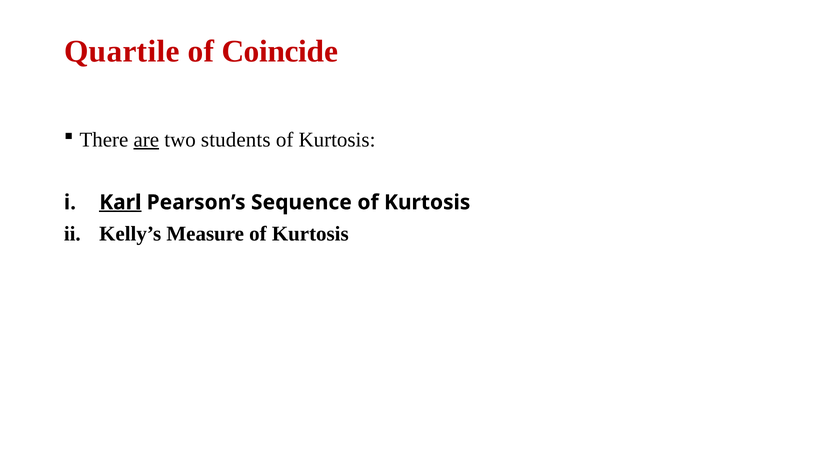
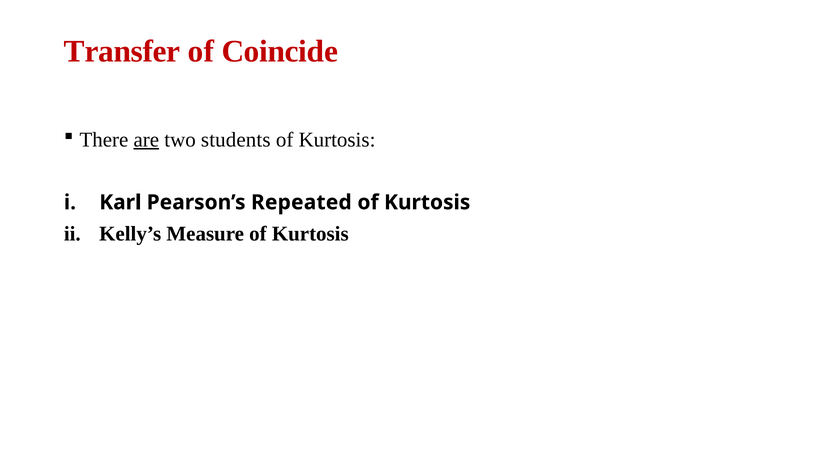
Quartile: Quartile -> Transfer (122, 52)
Karl underline: present -> none (120, 203)
Sequence: Sequence -> Repeated (301, 203)
